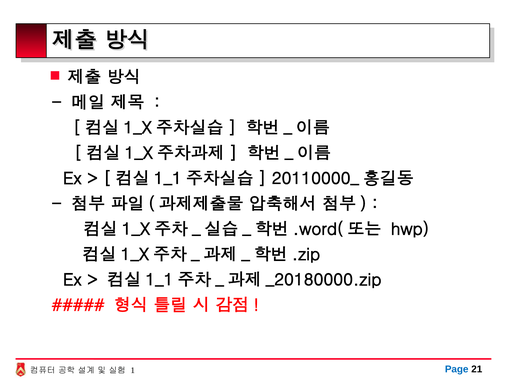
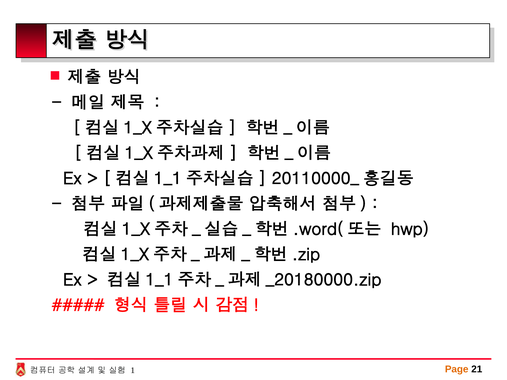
Page colour: blue -> orange (457, 370)
